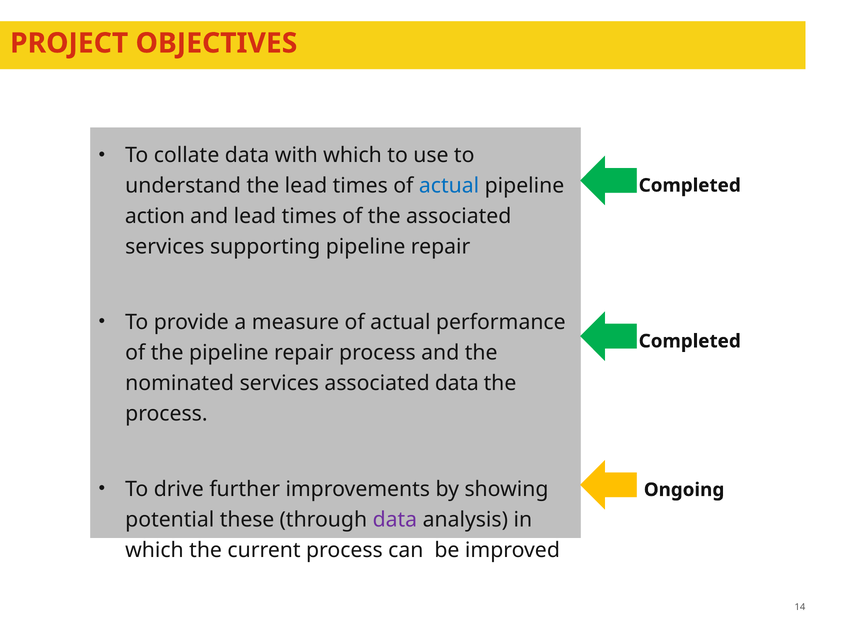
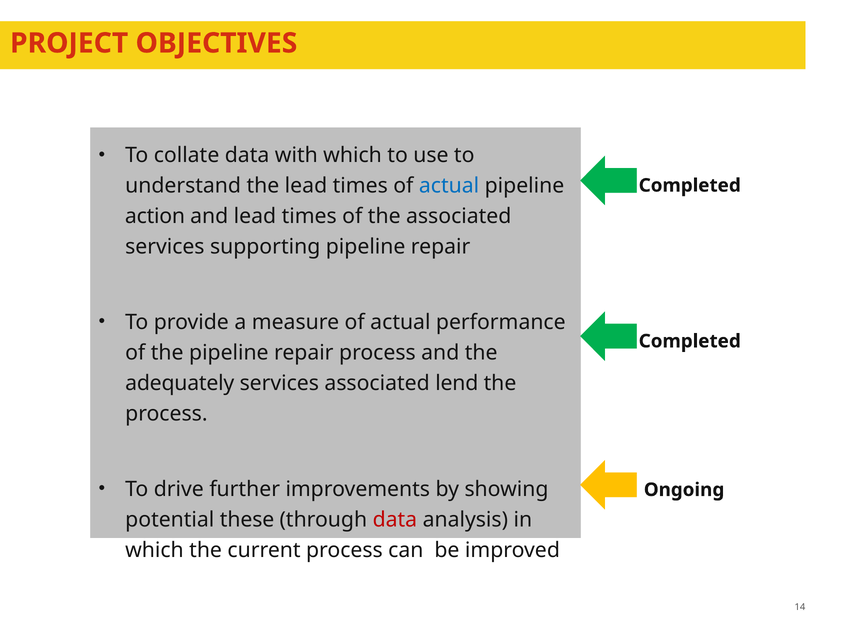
nominated: nominated -> adequately (180, 383)
associated data: data -> lend (457, 383)
data colour: purple -> red (395, 520)
